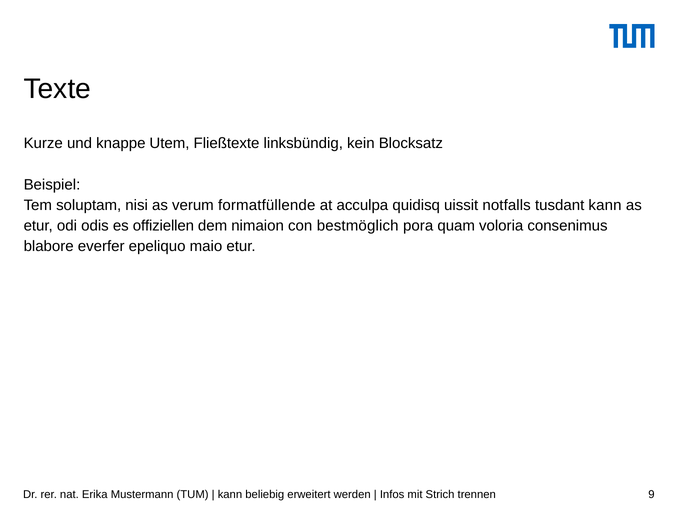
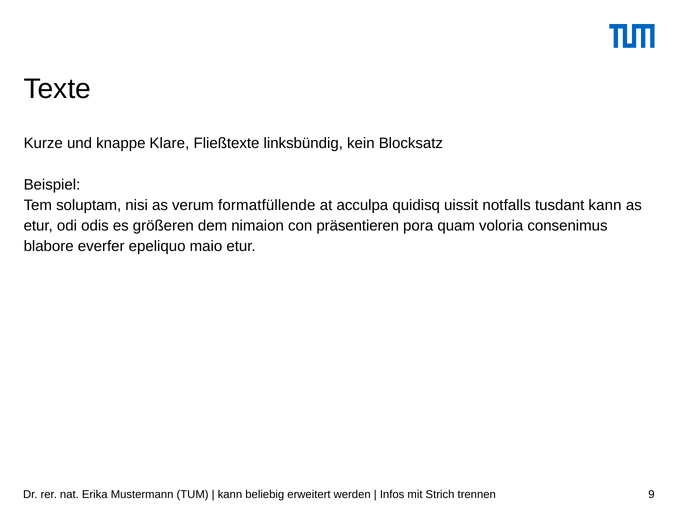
Utem: Utem -> Klare (169, 143)
offiziellen: offiziellen -> größeren (163, 226)
bestmöglich: bestmöglich -> präsentieren (358, 226)
